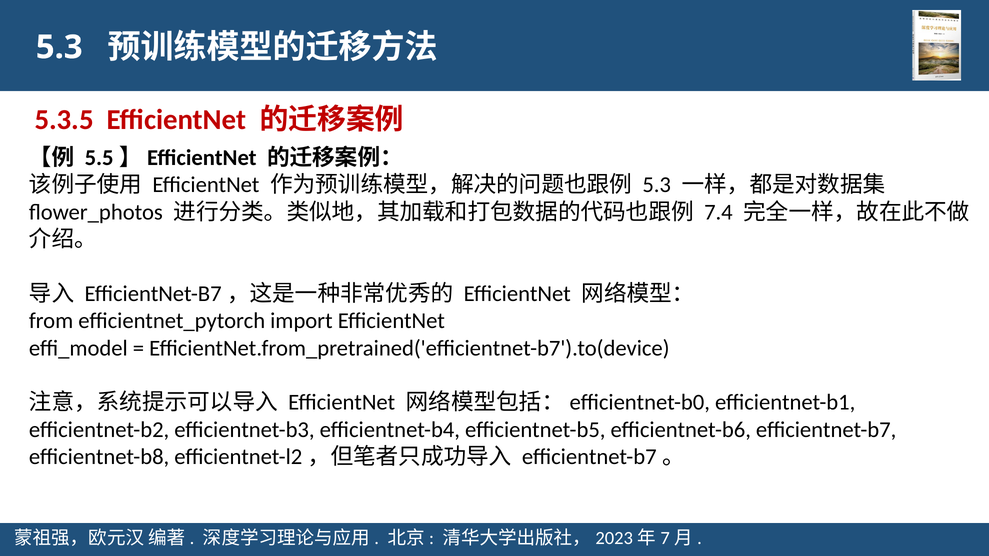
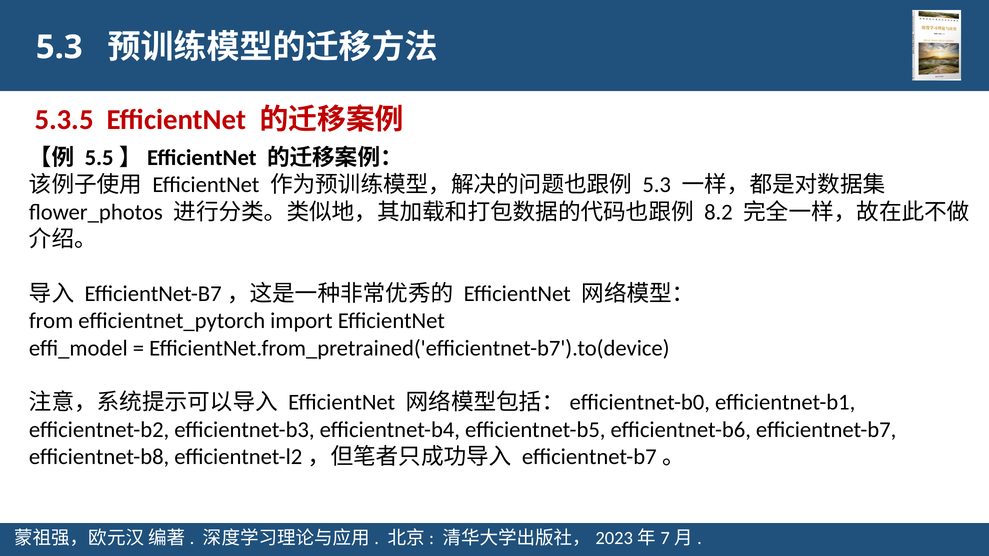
7.4: 7.4 -> 8.2 (718, 212)
